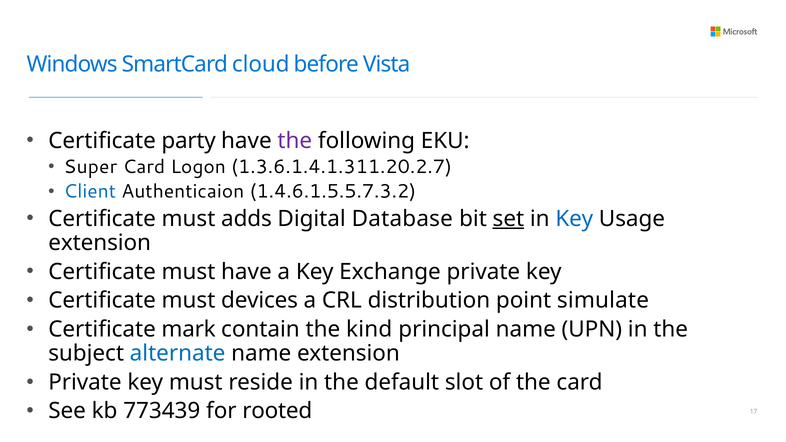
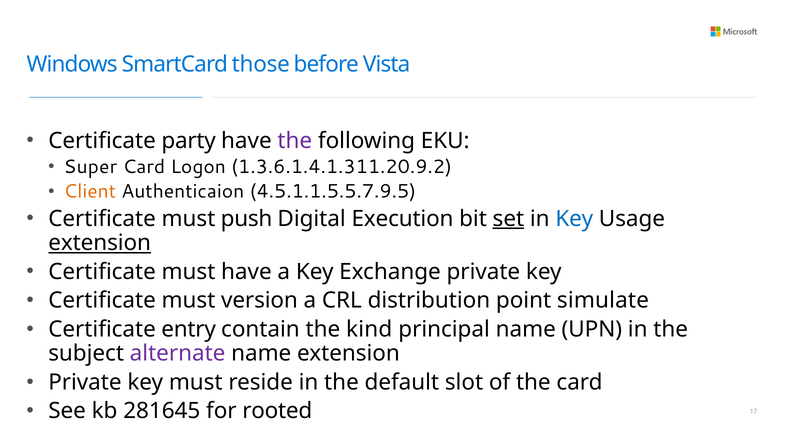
cloud: cloud -> those (261, 64)
1.3.6.1.4.1.311.20.2.7: 1.3.6.1.4.1.311.20.2.7 -> 1.3.6.1.4.1.311.20.9.2 (342, 167)
Client colour: blue -> orange (90, 192)
1.4.6.1.5.5.7.3.2: 1.4.6.1.5.5.7.3.2 -> 4.5.1.1.5.5.7.9.5 (333, 192)
adds: adds -> push (247, 219)
Database: Database -> Execution (403, 219)
extension underline: none -> present (100, 243)
devices: devices -> version (259, 301)
mark: mark -> entry (189, 329)
alternate colour: blue -> purple (178, 354)
773439: 773439 -> 281645 (162, 411)
